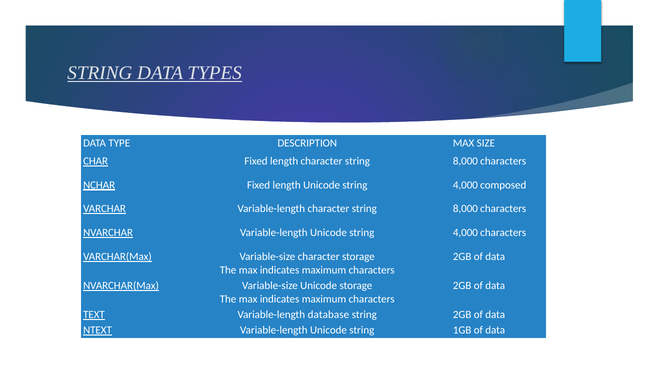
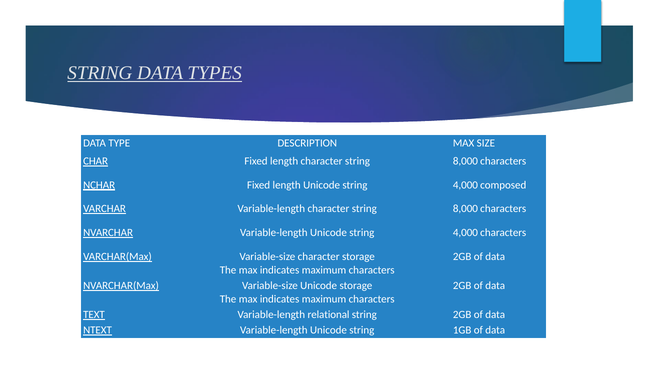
database: database -> relational (329, 314)
